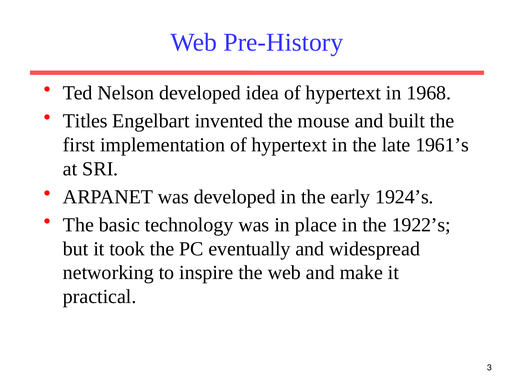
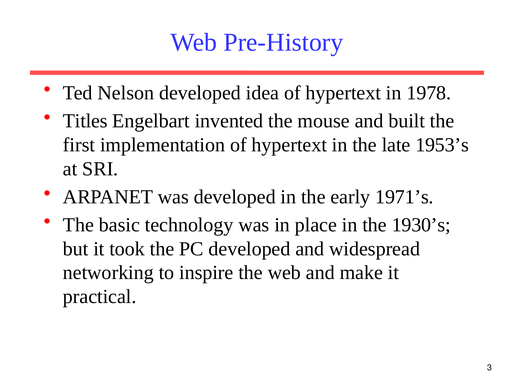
1968: 1968 -> 1978 (429, 93)
1961’s: 1961’s -> 1953’s (442, 145)
1924’s: 1924’s -> 1971’s (404, 197)
1922’s: 1922’s -> 1930’s (421, 225)
PC eventually: eventually -> developed (250, 249)
